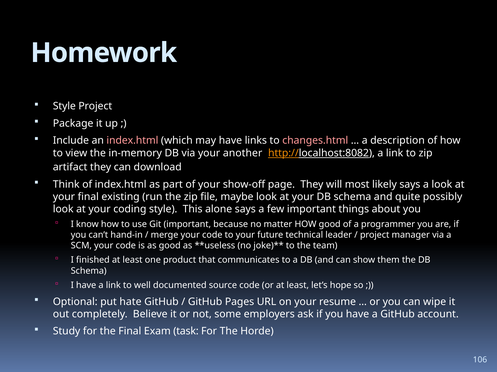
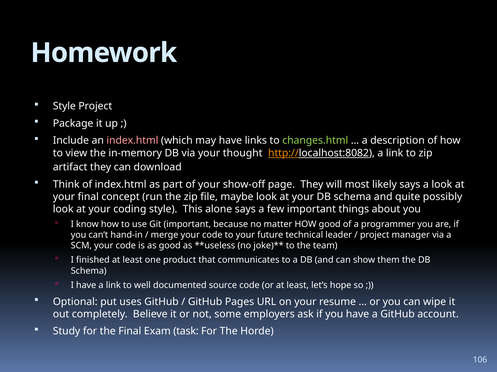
changes.html colour: pink -> light green (315, 141)
another: another -> thought (243, 153)
existing: existing -> concept (121, 197)
hate: hate -> uses (131, 302)
